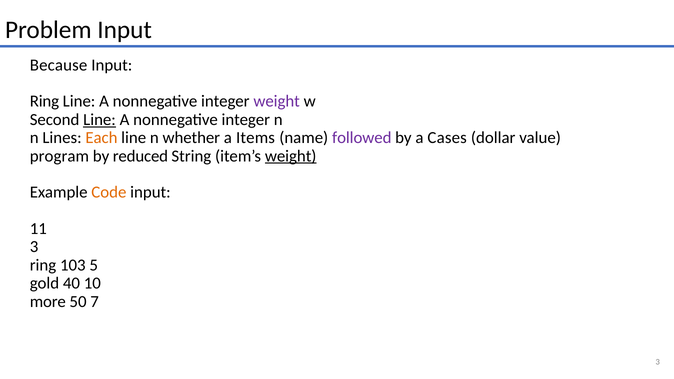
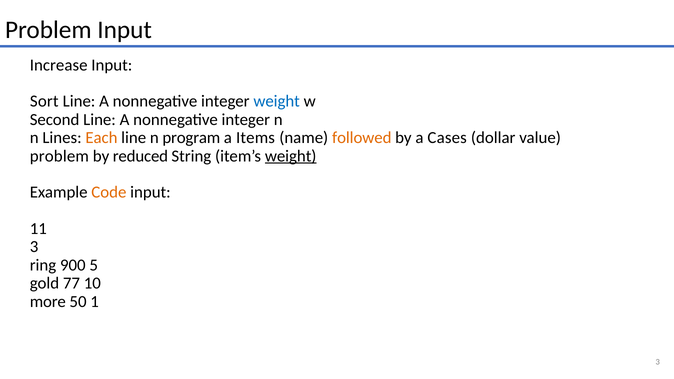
Because: Because -> Increase (59, 65)
Ring: Ring -> Sort (44, 101)
weight colour: purple -> blue (277, 101)
Line underline: present -> none (100, 120)
whether: whether -> program (191, 138)
followed colour: purple -> orange (362, 138)
program: program -> problem (59, 156)
103: 103 -> 900 (73, 265)
40: 40 -> 77 (71, 283)
7: 7 -> 1 (95, 302)
